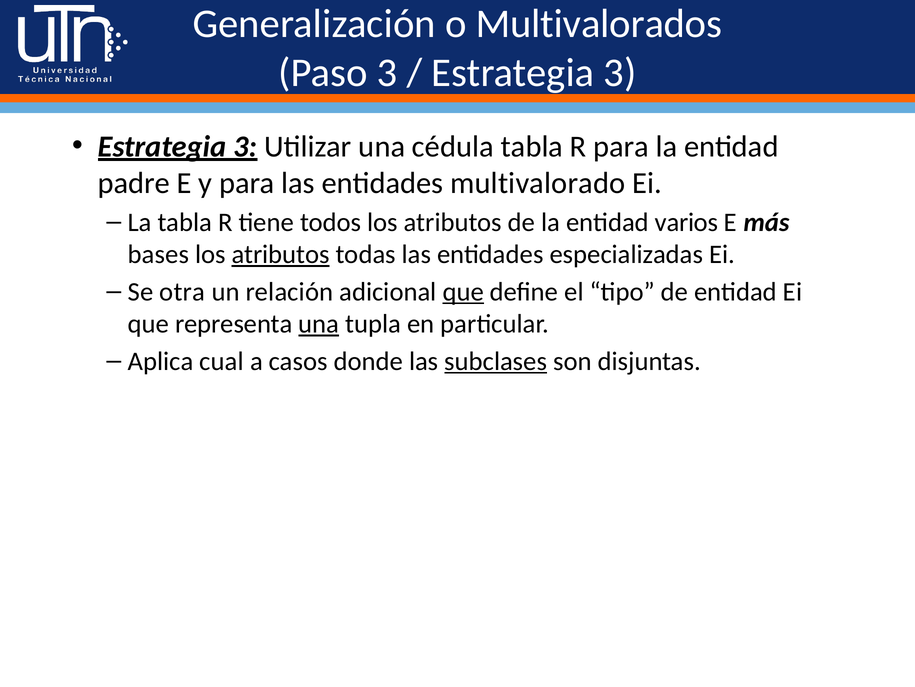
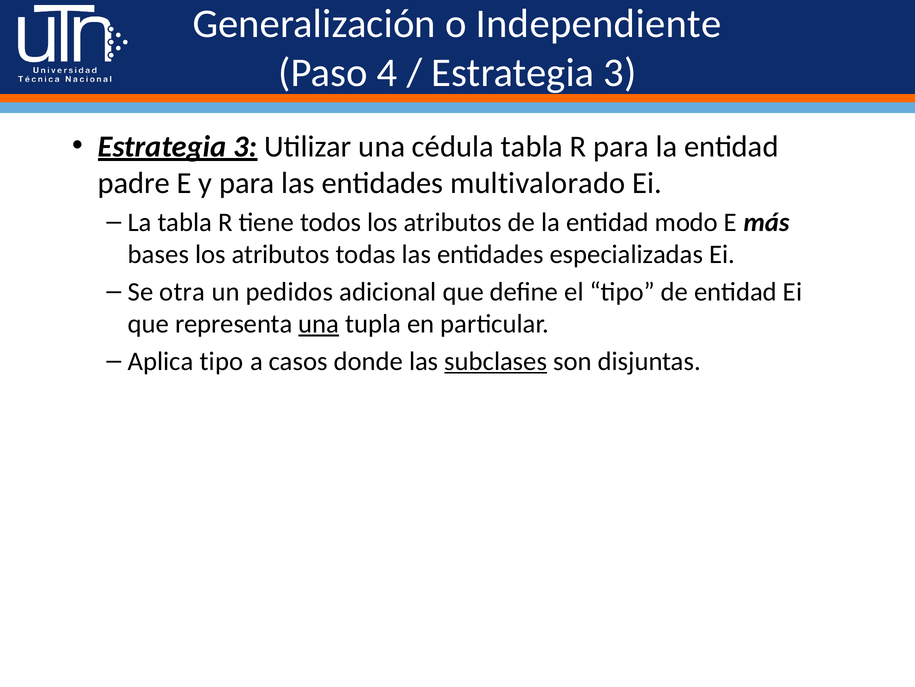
Multivalorados: Multivalorados -> Independiente (599, 24)
Paso 3: 3 -> 4 (387, 73)
varios: varios -> modo (686, 222)
atributos underline: present -> none (281, 254)
relación: relación -> pedidos (289, 292)
que underline: present -> none (463, 292)
Aplica cual: cual -> tipo (222, 361)
